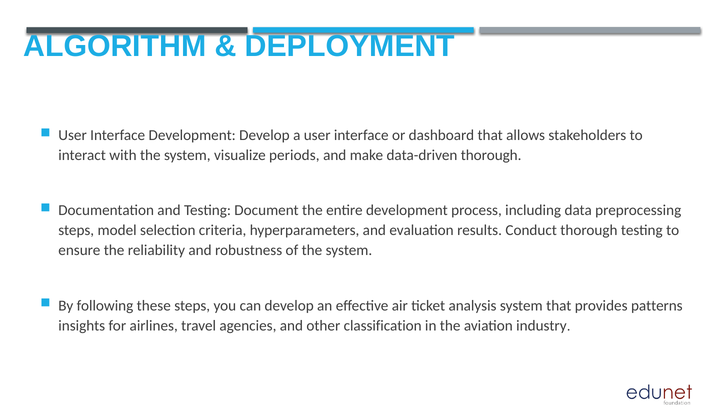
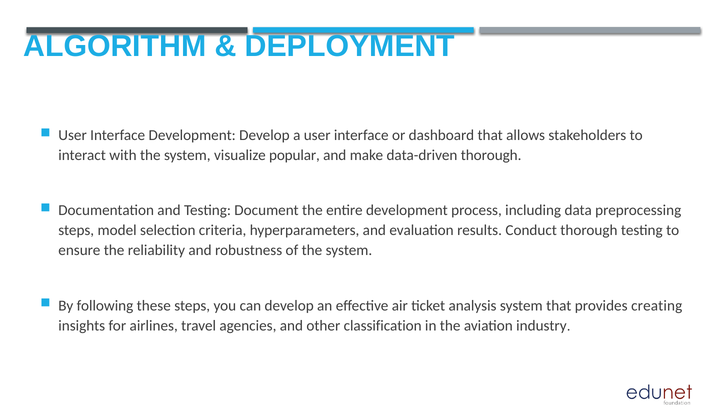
periods: periods -> popular (294, 155)
patterns: patterns -> creating (657, 306)
